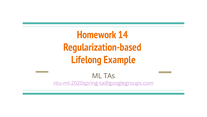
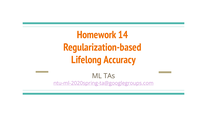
Example: Example -> Accuracy (120, 59)
